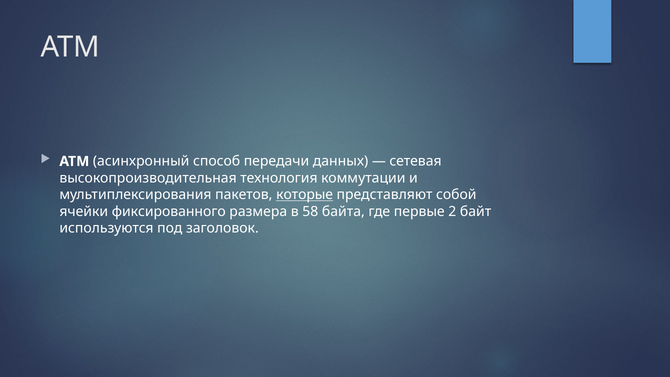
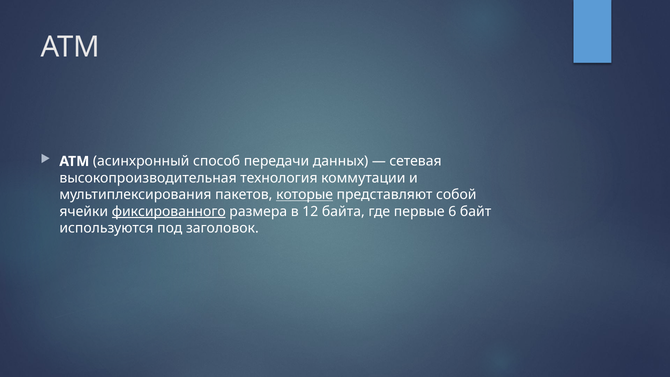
фиксированного underline: none -> present (169, 211)
58: 58 -> 12 (310, 211)
2: 2 -> 6 (452, 211)
